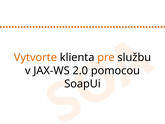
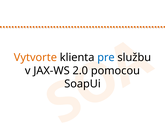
pre colour: orange -> blue (106, 57)
